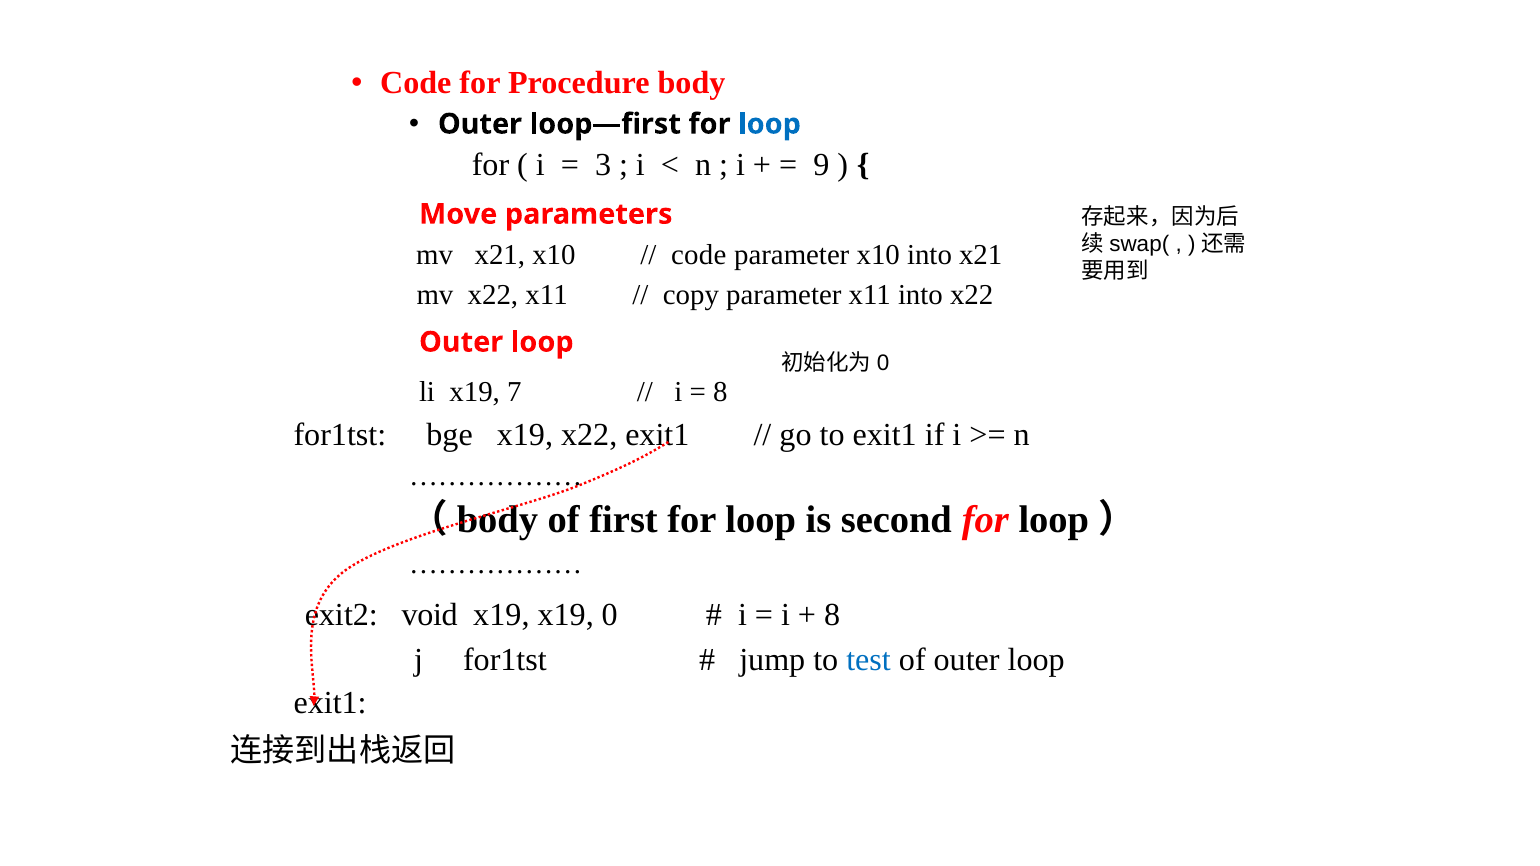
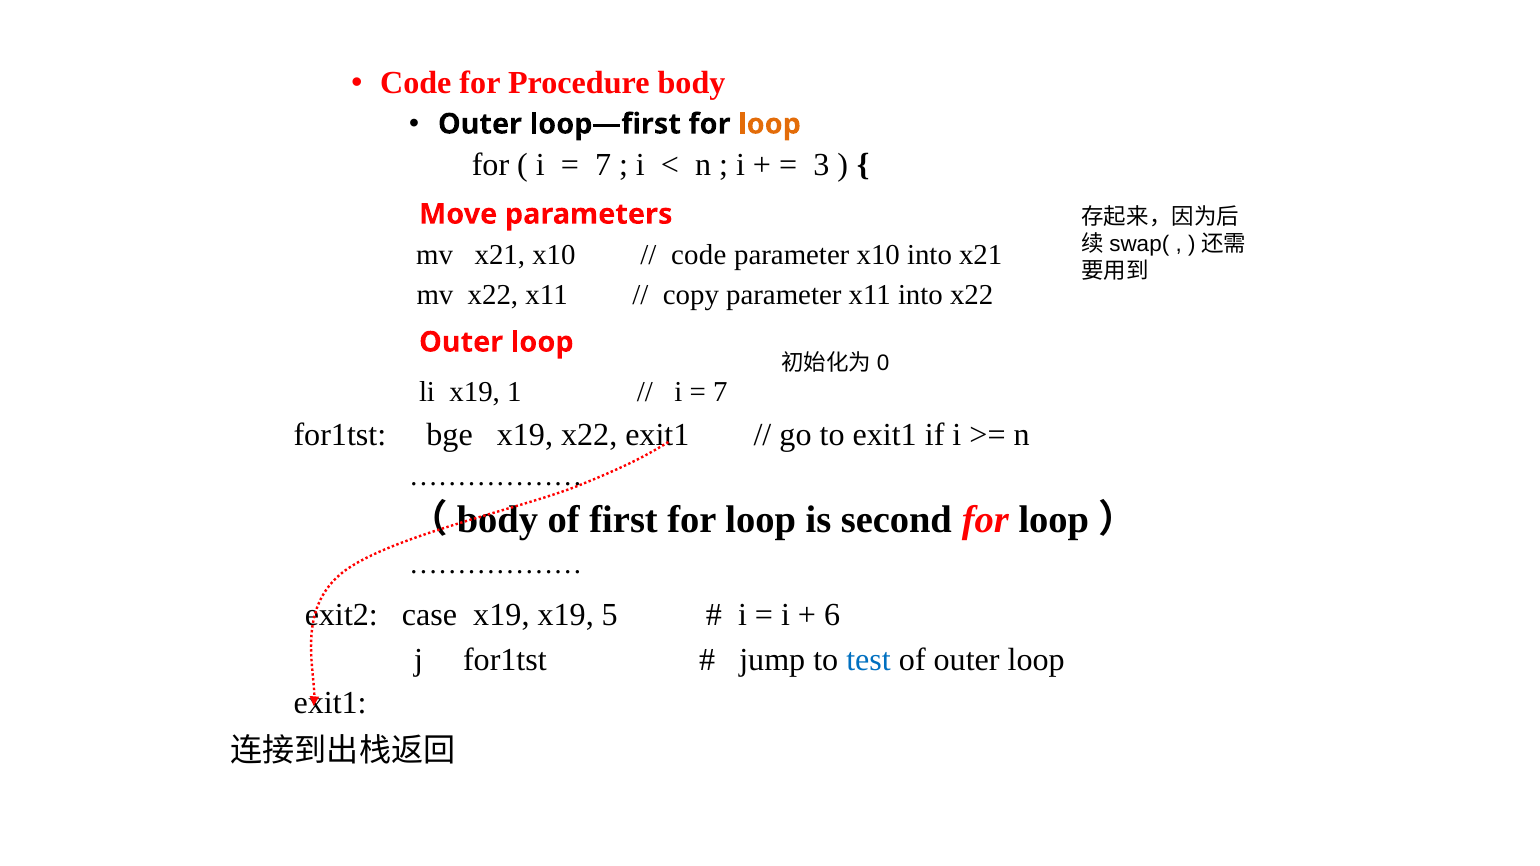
loop colour: blue -> orange (770, 124)
3: 3 -> 7 (603, 165)
9: 9 -> 3 (821, 165)
7: 7 -> 1 (514, 392)
8: 8 -> 7 (720, 392)
void: void -> case (430, 615)
0: 0 -> 5 (610, 615)
8: 8 -> 6 (832, 615)
